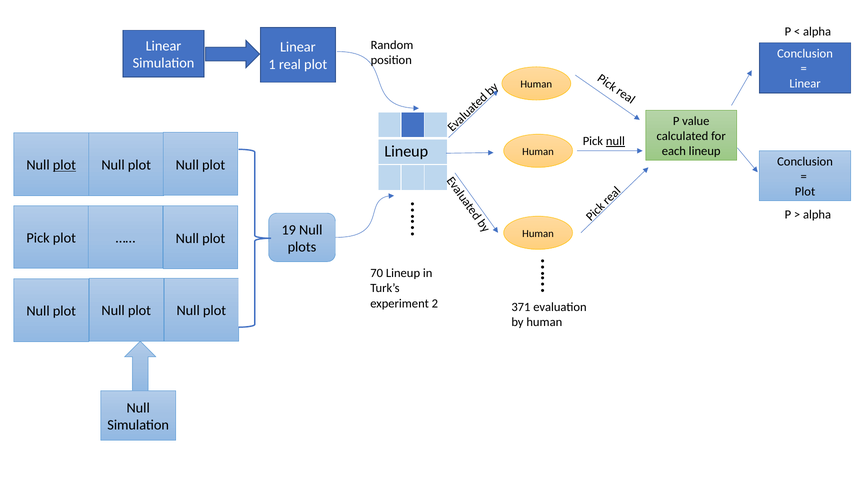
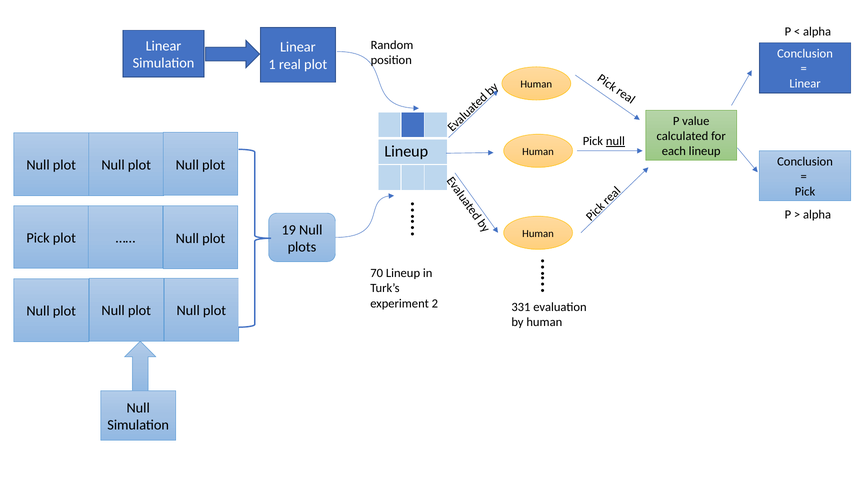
plot underline: present -> none (64, 165)
Plot: Plot -> Pick (805, 192)
371: 371 -> 331 (521, 307)
